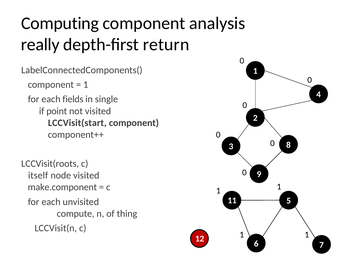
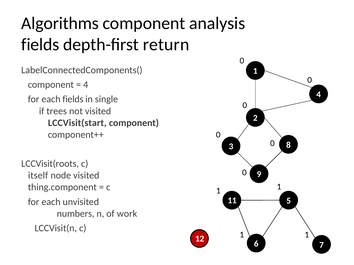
Computing: Computing -> Algorithms (60, 23)
really: really -> fields (40, 45)
1: 1 -> 4 (86, 85)
point: point -> trees (57, 111)
make.component: make.component -> thing.component (62, 188)
compute: compute -> numbers (76, 214)
thing: thing -> work (127, 214)
